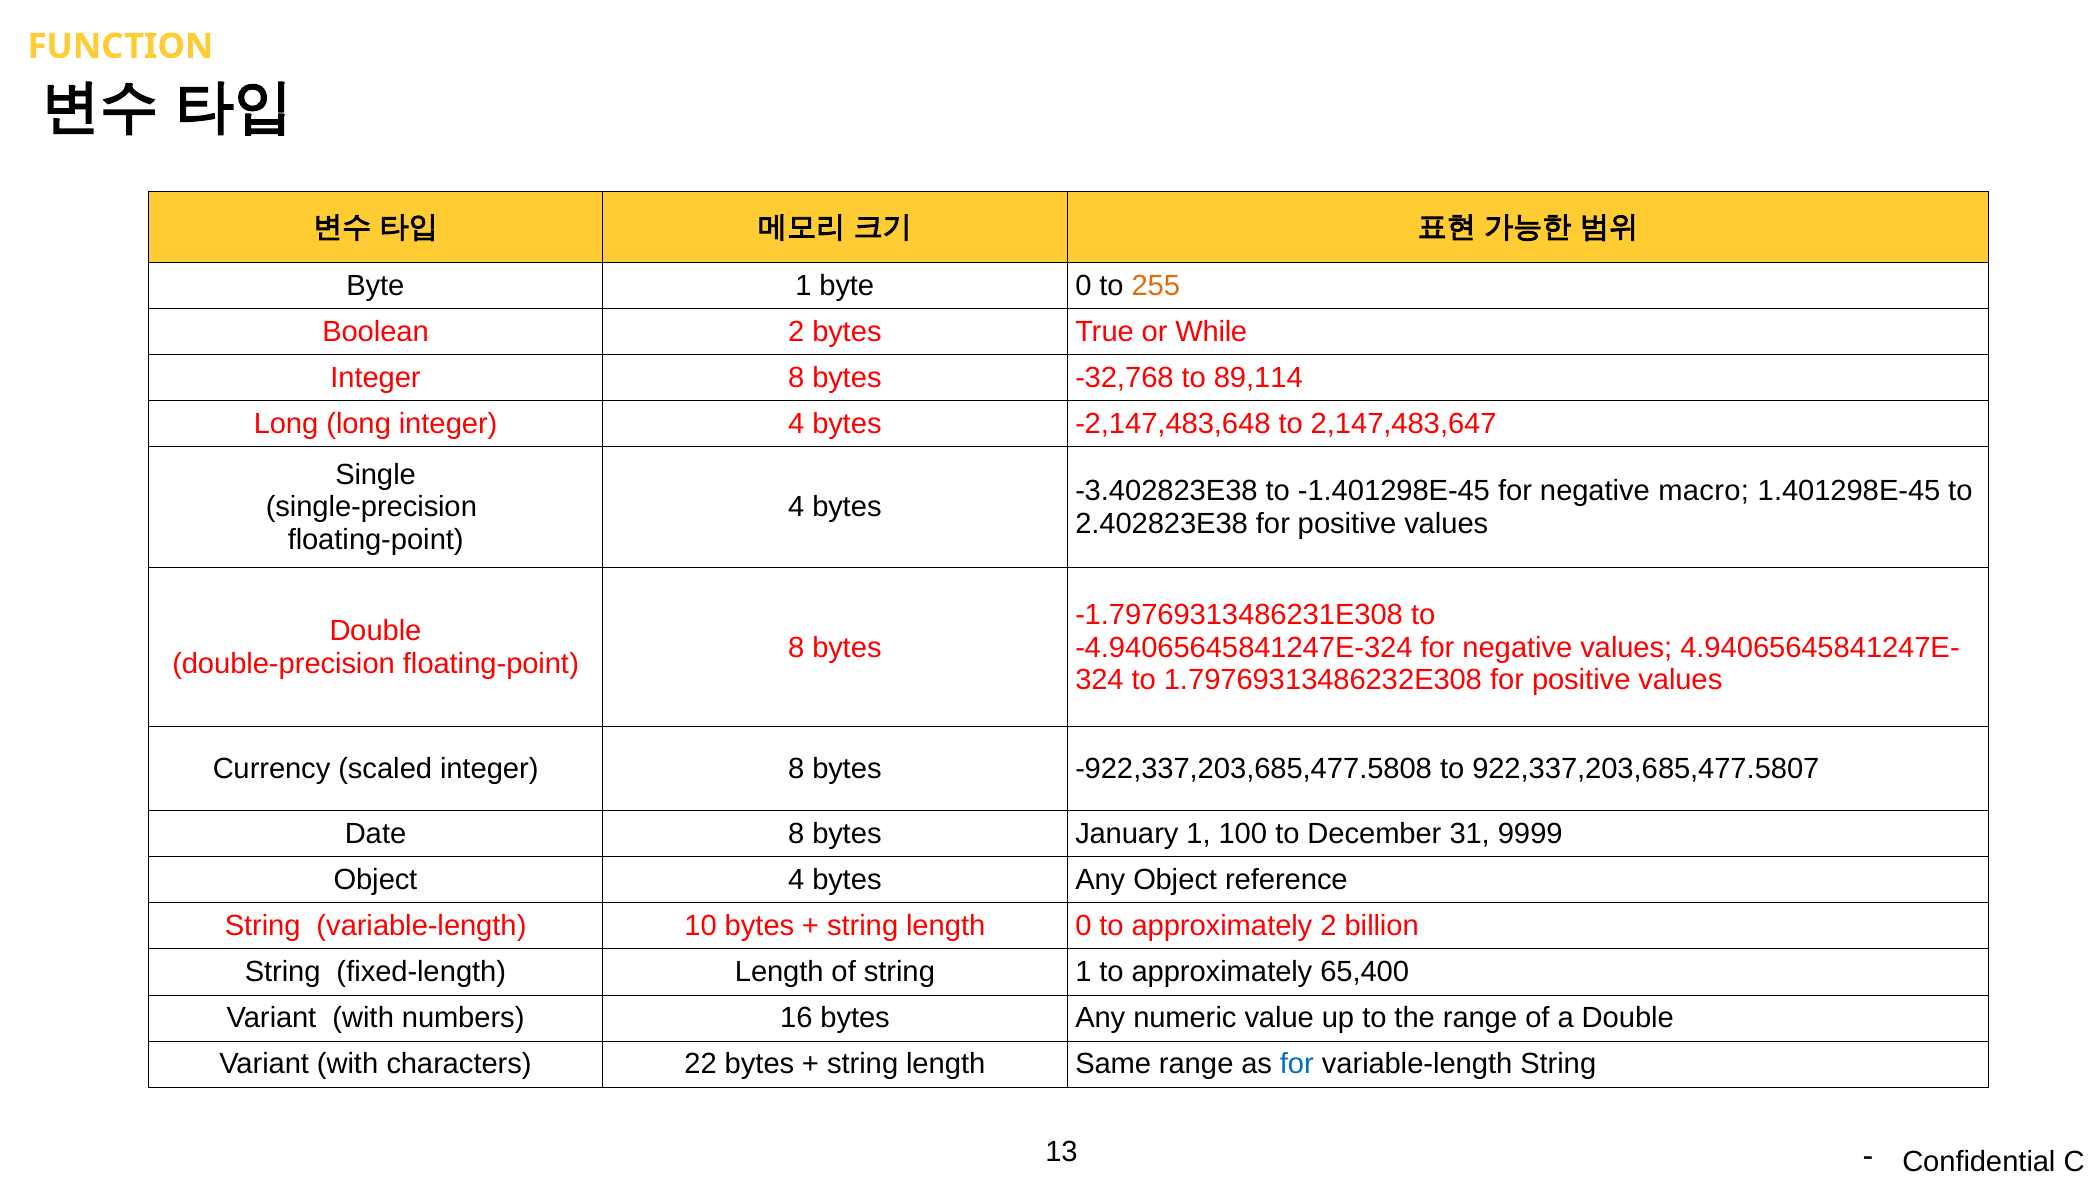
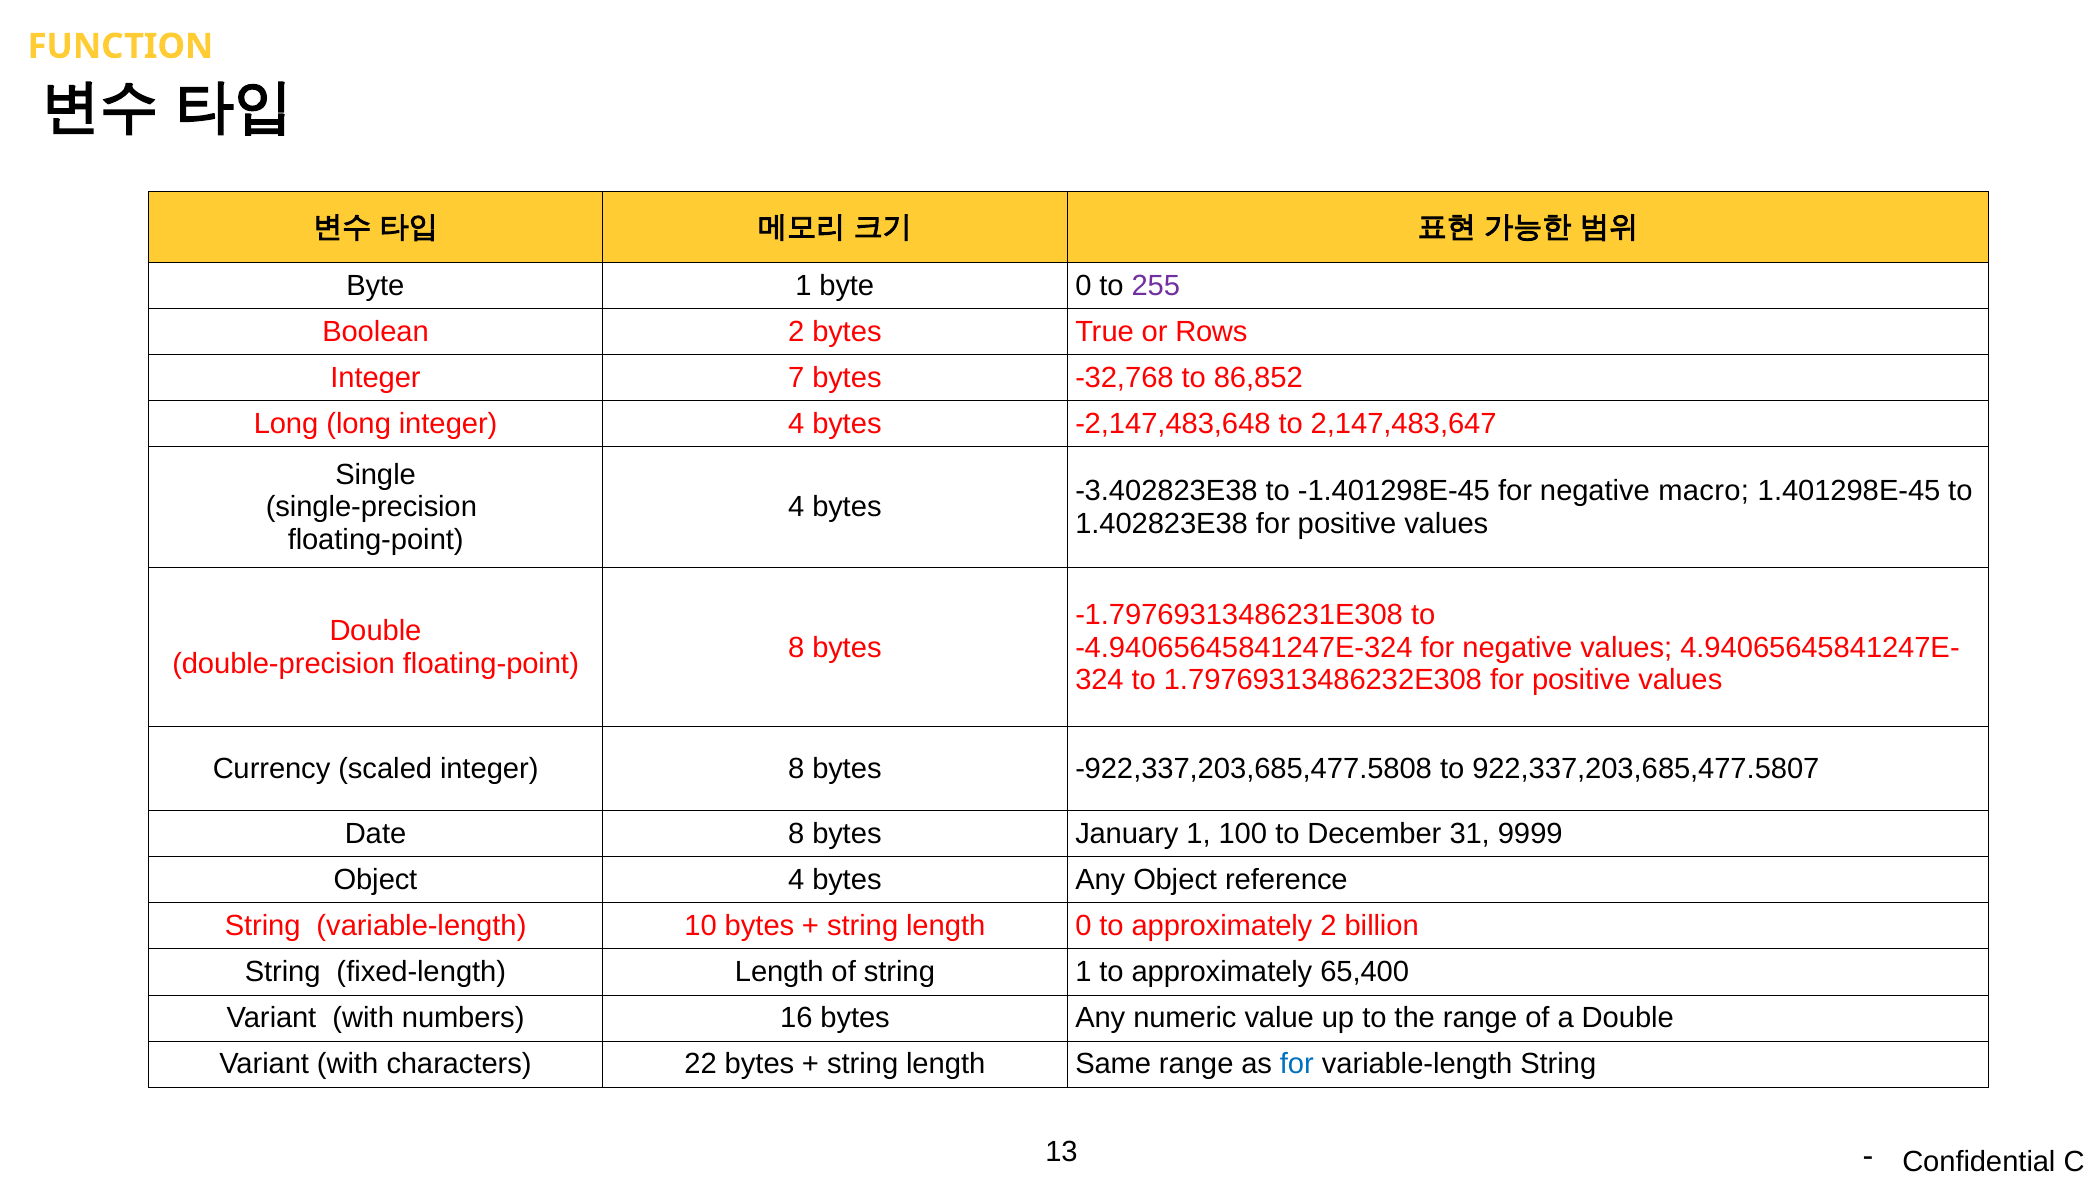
255 colour: orange -> purple (1156, 285)
While: While -> Rows (1211, 332)
8: 8 -> 7 (796, 378)
89,114: 89,114 -> 86,852 (1258, 378)
2.402823E38: 2.402823E38 -> 1.402823E38 (1162, 524)
